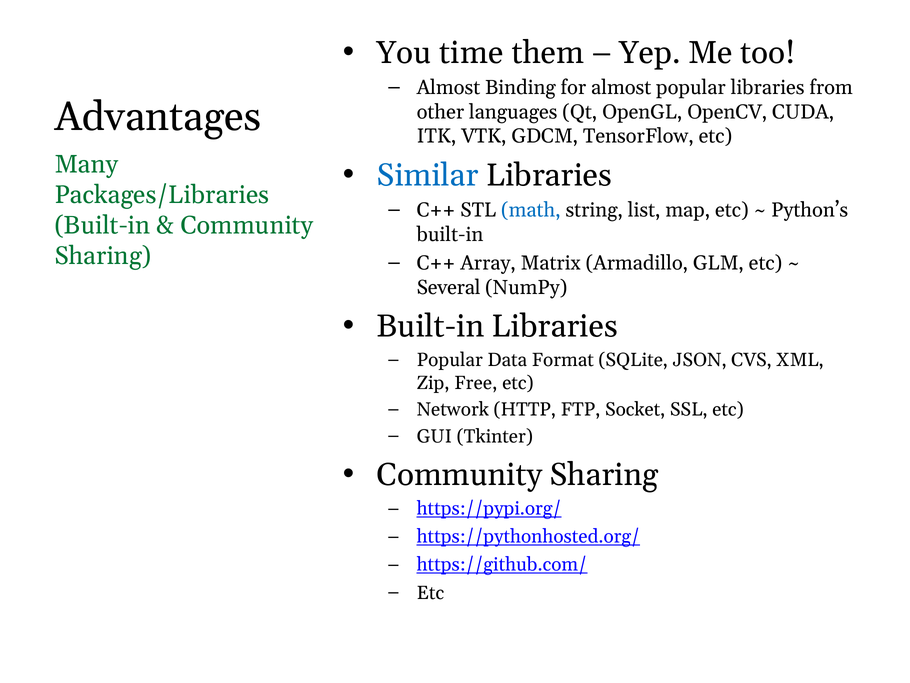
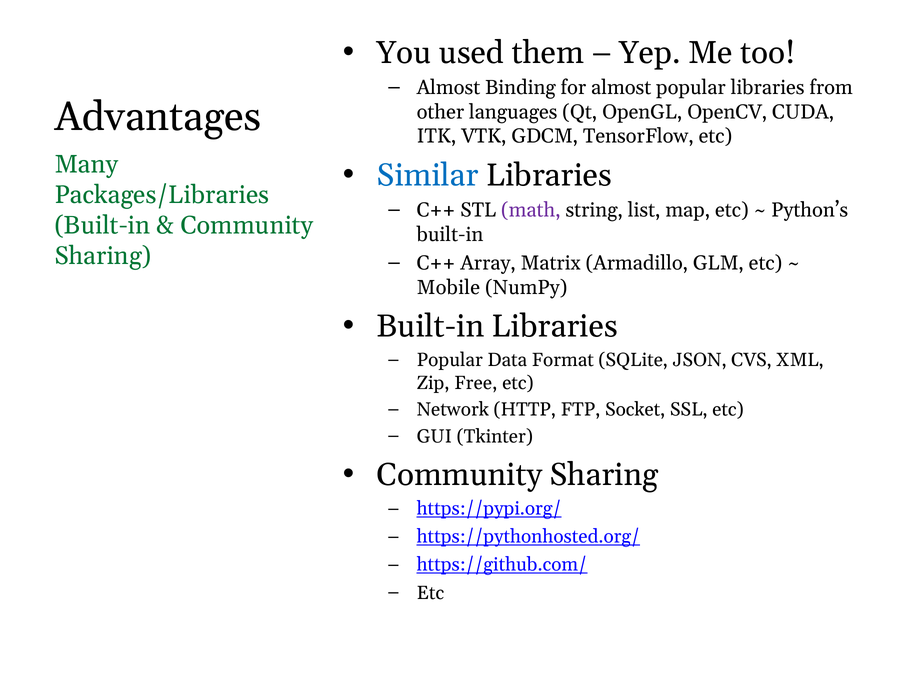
time: time -> used (471, 53)
math colour: blue -> purple (531, 210)
Several: Several -> Mobile (448, 287)
